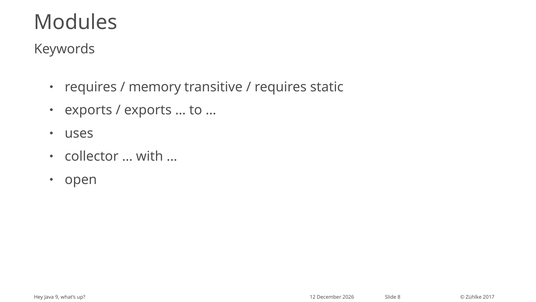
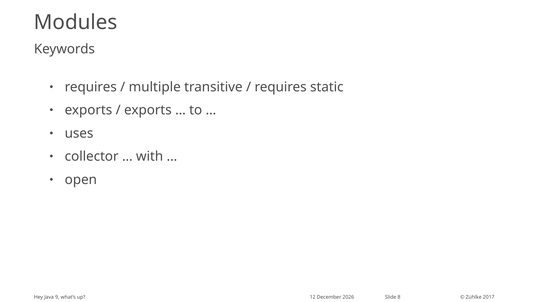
memory: memory -> multiple (155, 87)
